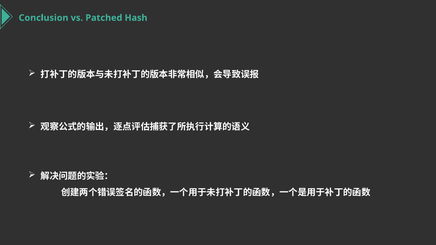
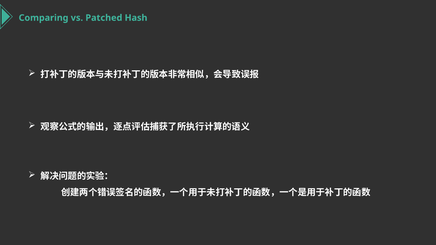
Conclusion: Conclusion -> Comparing (44, 18)
